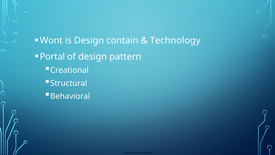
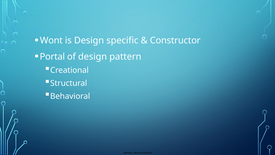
contain: contain -> specific (122, 40)
Technology: Technology -> Constructor (175, 40)
